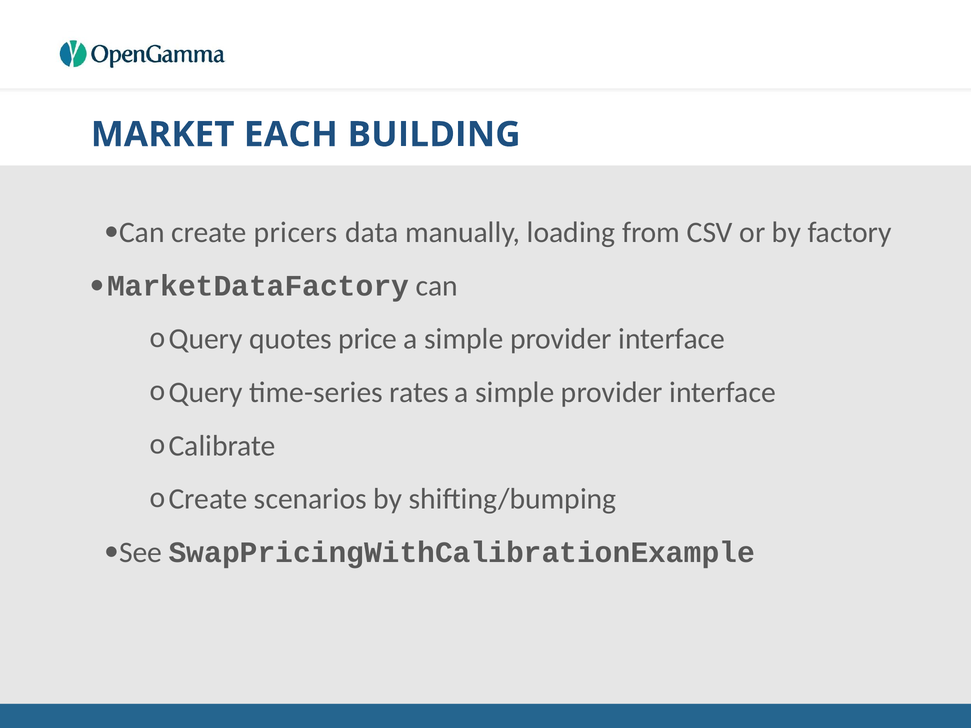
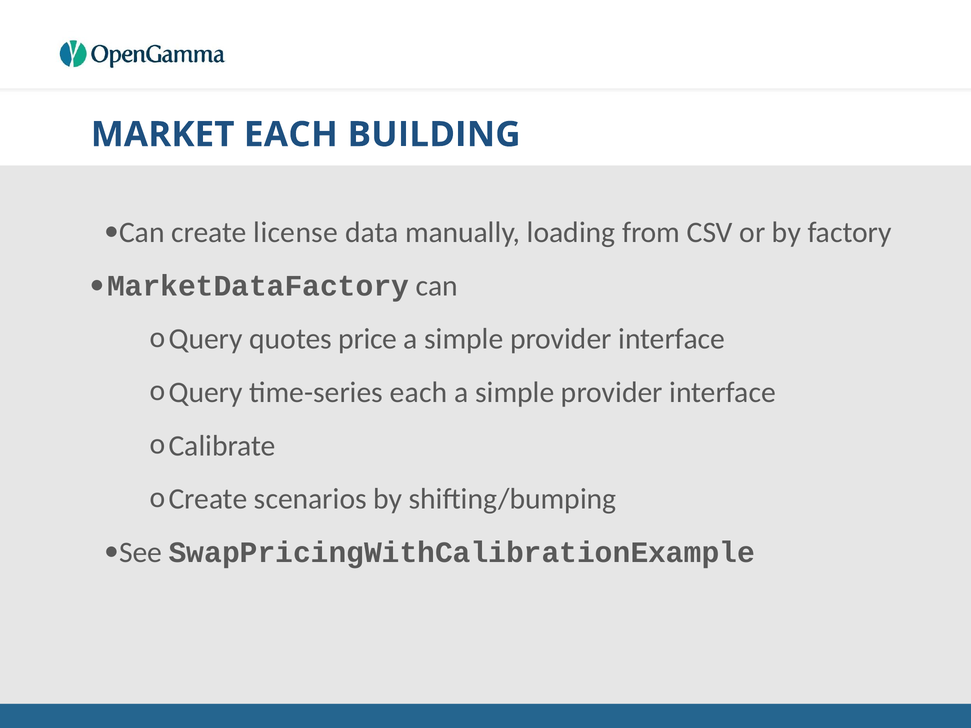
pricers: pricers -> license (296, 232)
time-series rates: rates -> each (419, 393)
